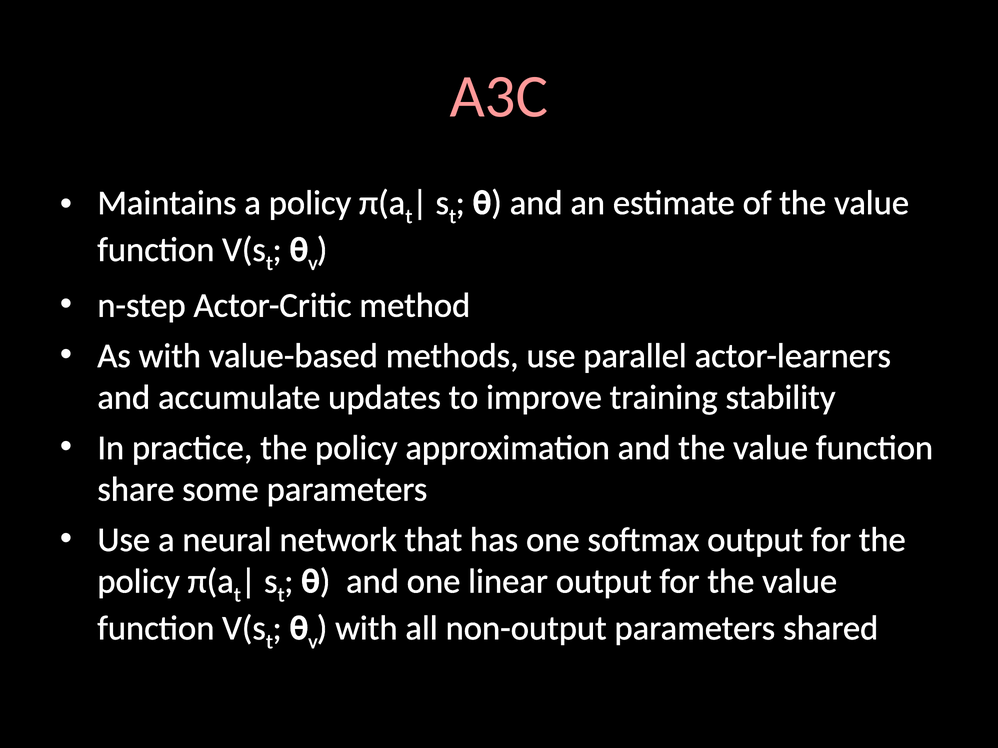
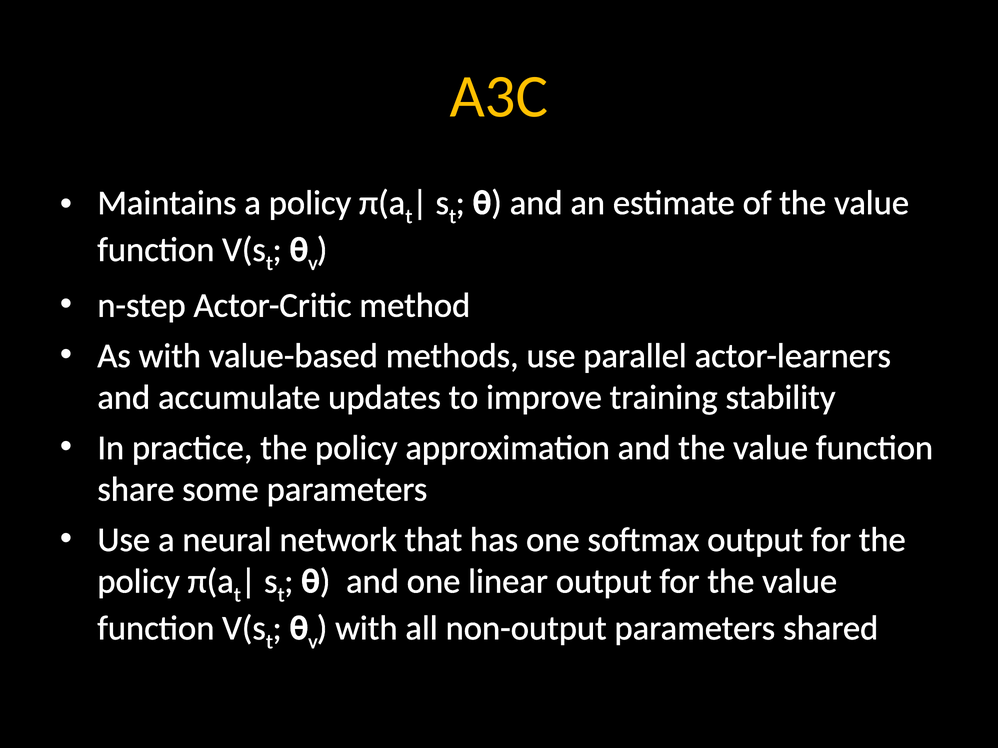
A3C colour: pink -> yellow (499, 97)
